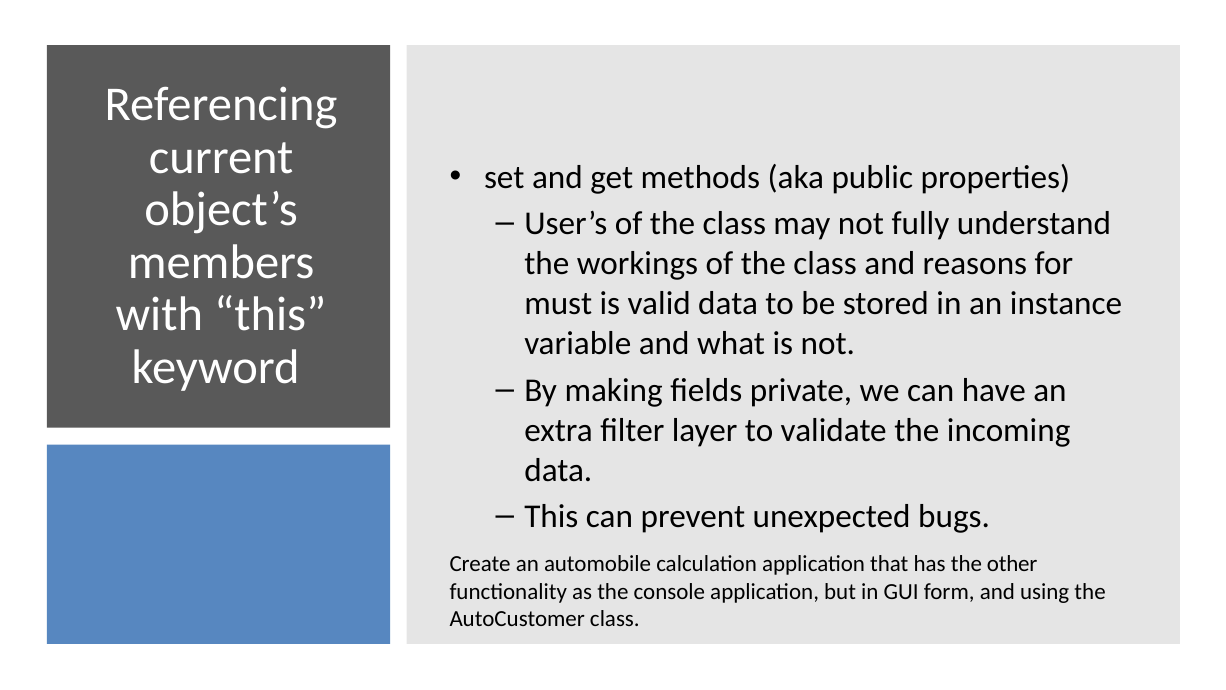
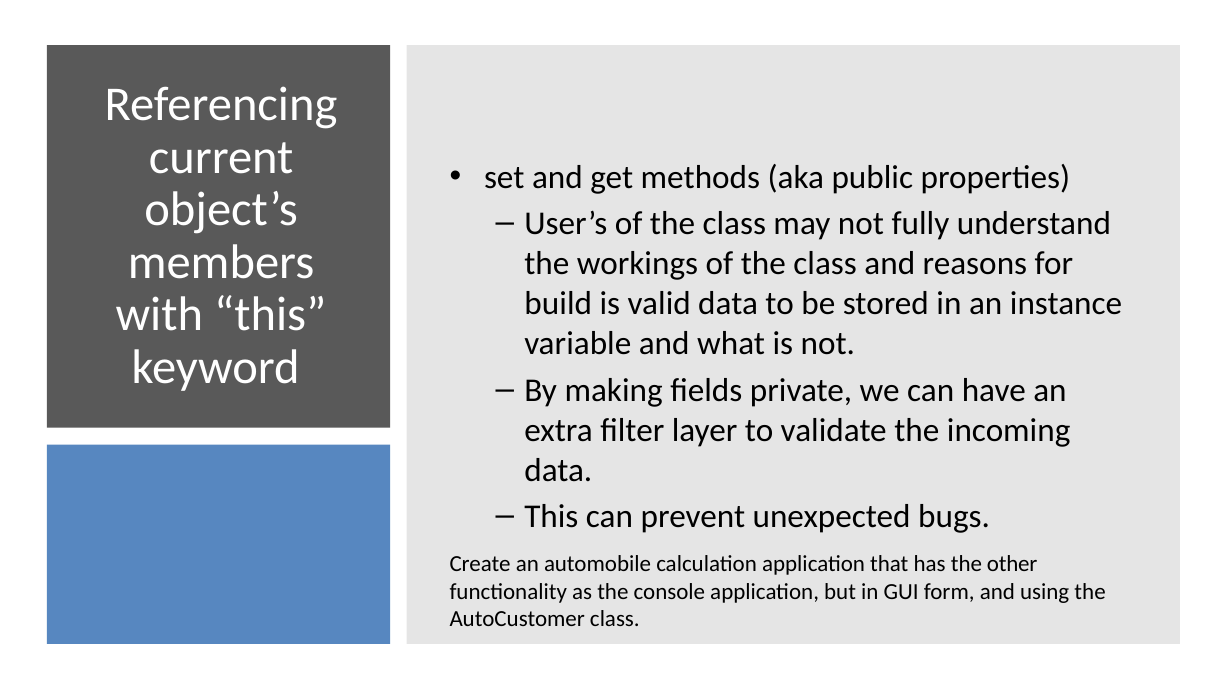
must: must -> build (558, 303)
